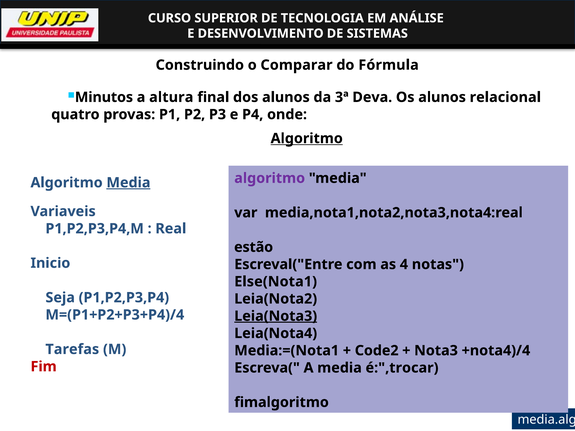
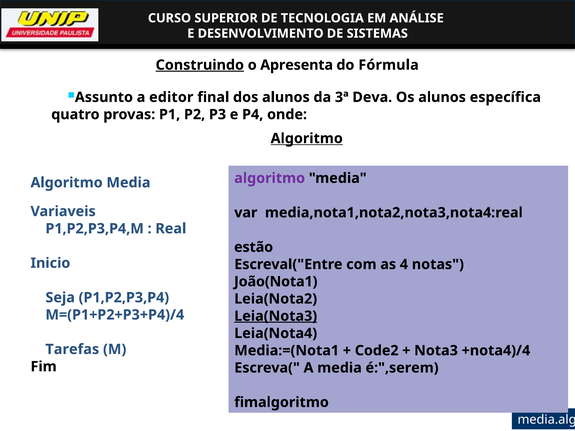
Construindo underline: none -> present (200, 65)
Comparar: Comparar -> Apresenta (297, 65)
Minutos: Minutos -> Assunto (104, 97)
altura: altura -> editor (171, 97)
relacional: relacional -> específica (505, 97)
Media underline: present -> none (128, 183)
Else(Nota1: Else(Nota1 -> João(Nota1 (276, 282)
Fim colour: red -> black (44, 367)
é:",trocar: é:",trocar -> é:",serem (402, 368)
